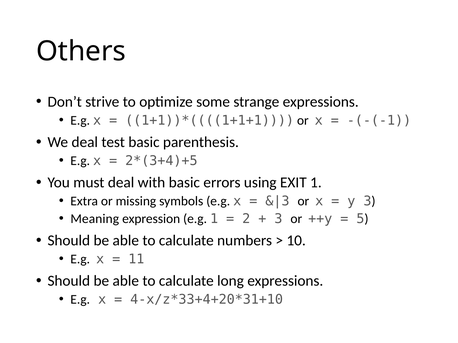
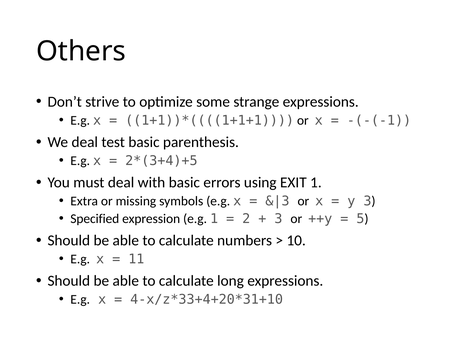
Meaning: Meaning -> Specified (95, 219)
